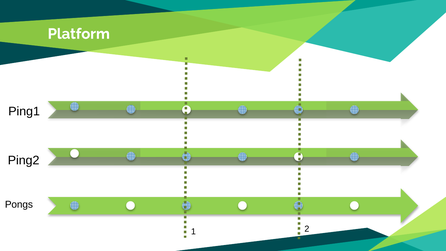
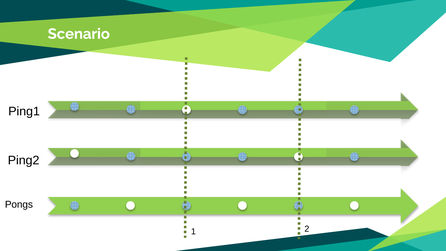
Platform: Platform -> Scenario (79, 34)
